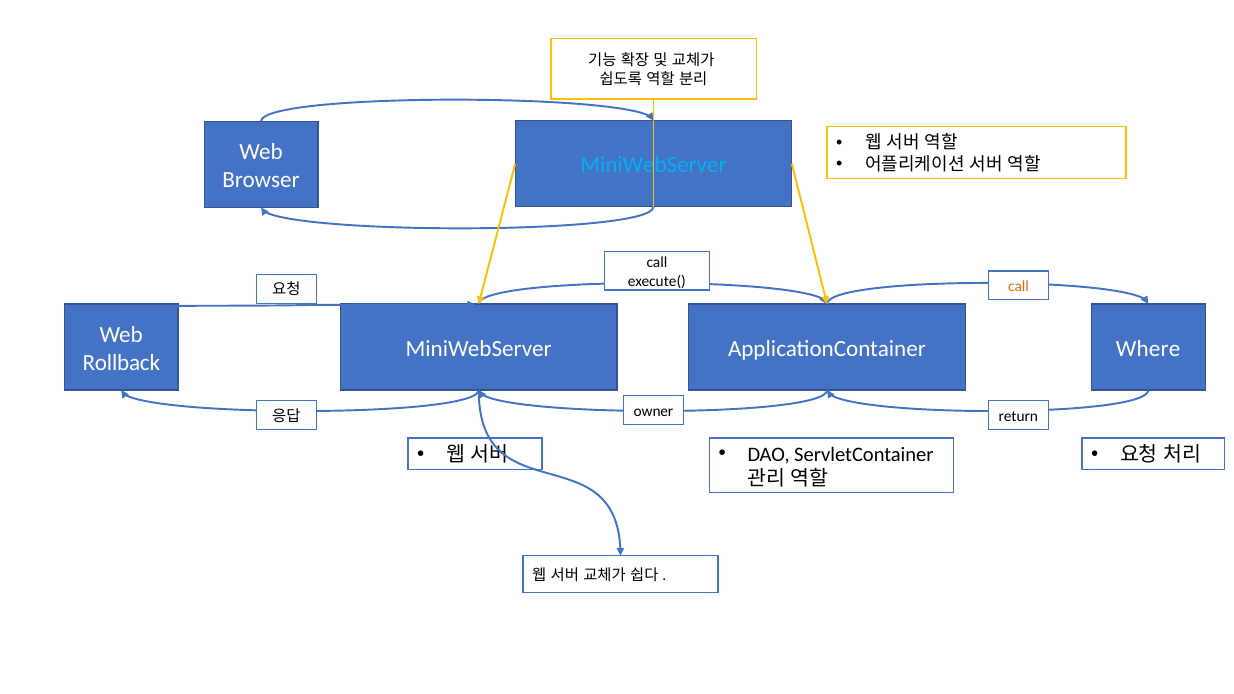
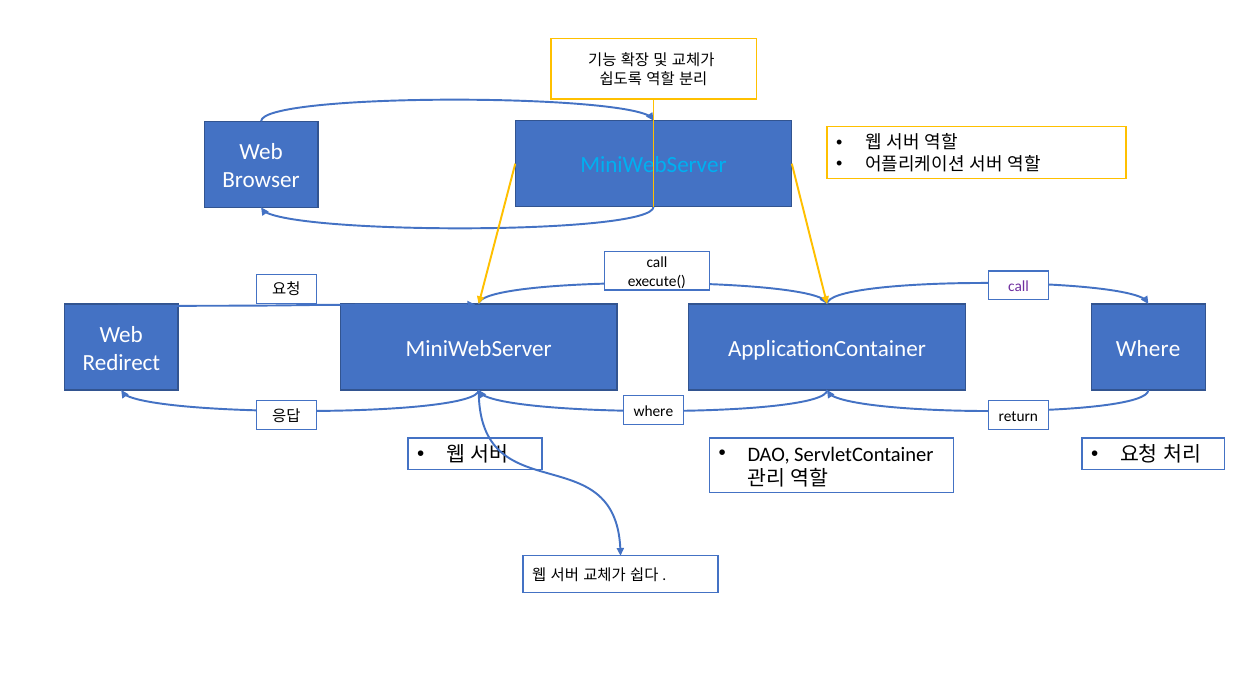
call colour: orange -> purple (1018, 286)
Rollback: Rollback -> Redirect (121, 363)
owner: owner -> where (653, 411)
